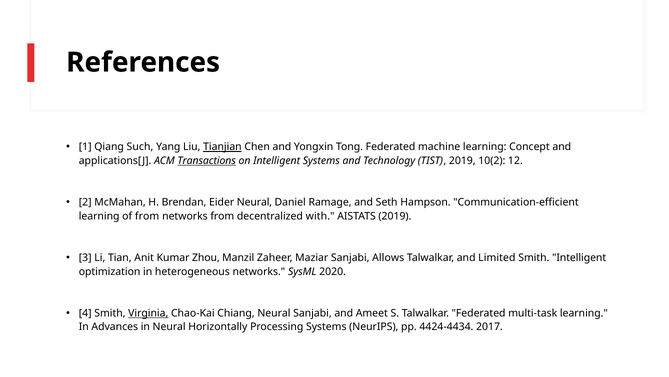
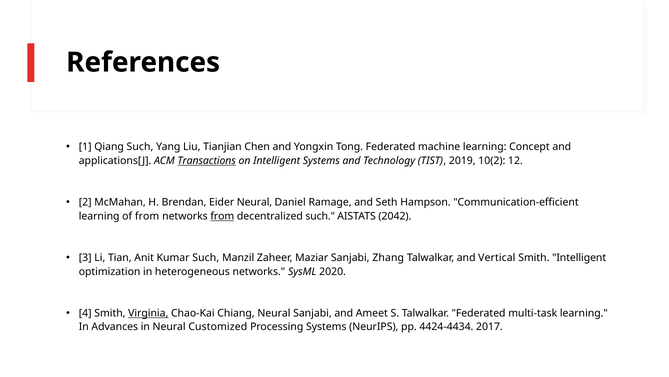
Tianjian underline: present -> none (222, 147)
from underline: none -> present (222, 216)
decentralized with: with -> such (320, 216)
AISTATS 2019: 2019 -> 2042 (395, 216)
Kumar Zhou: Zhou -> Such (206, 257)
Allows: Allows -> Zhang (388, 257)
Limited: Limited -> Vertical (497, 257)
Horizontally: Horizontally -> Customized (218, 326)
